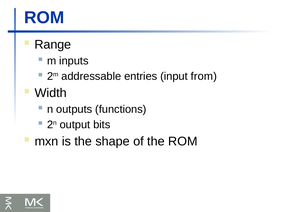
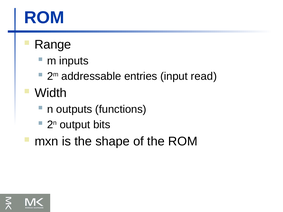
from: from -> read (204, 76)
